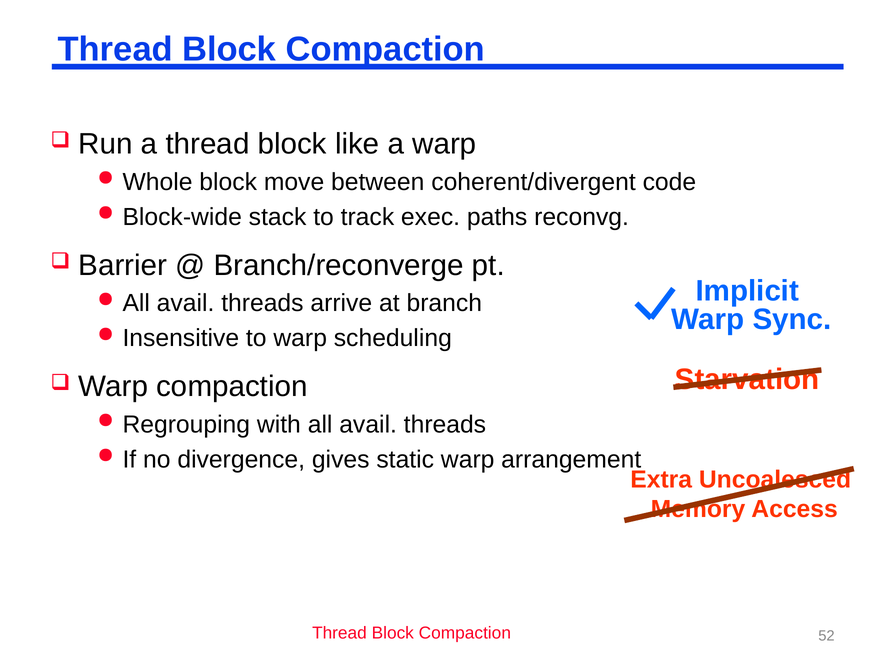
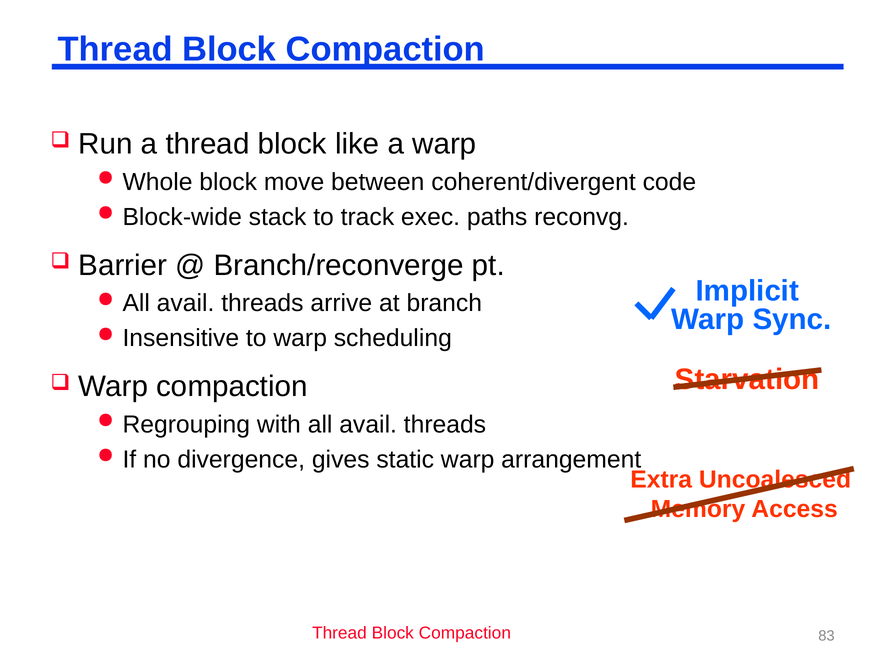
52: 52 -> 83 (826, 636)
